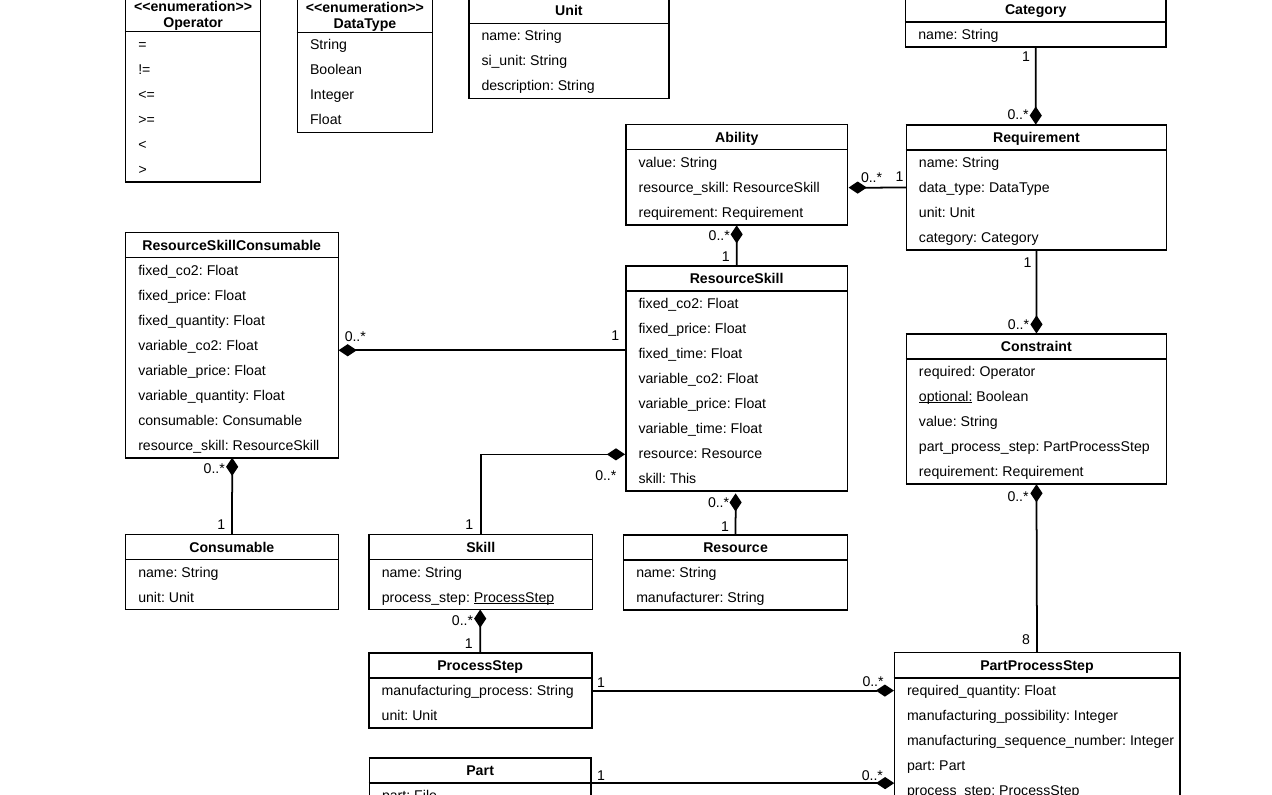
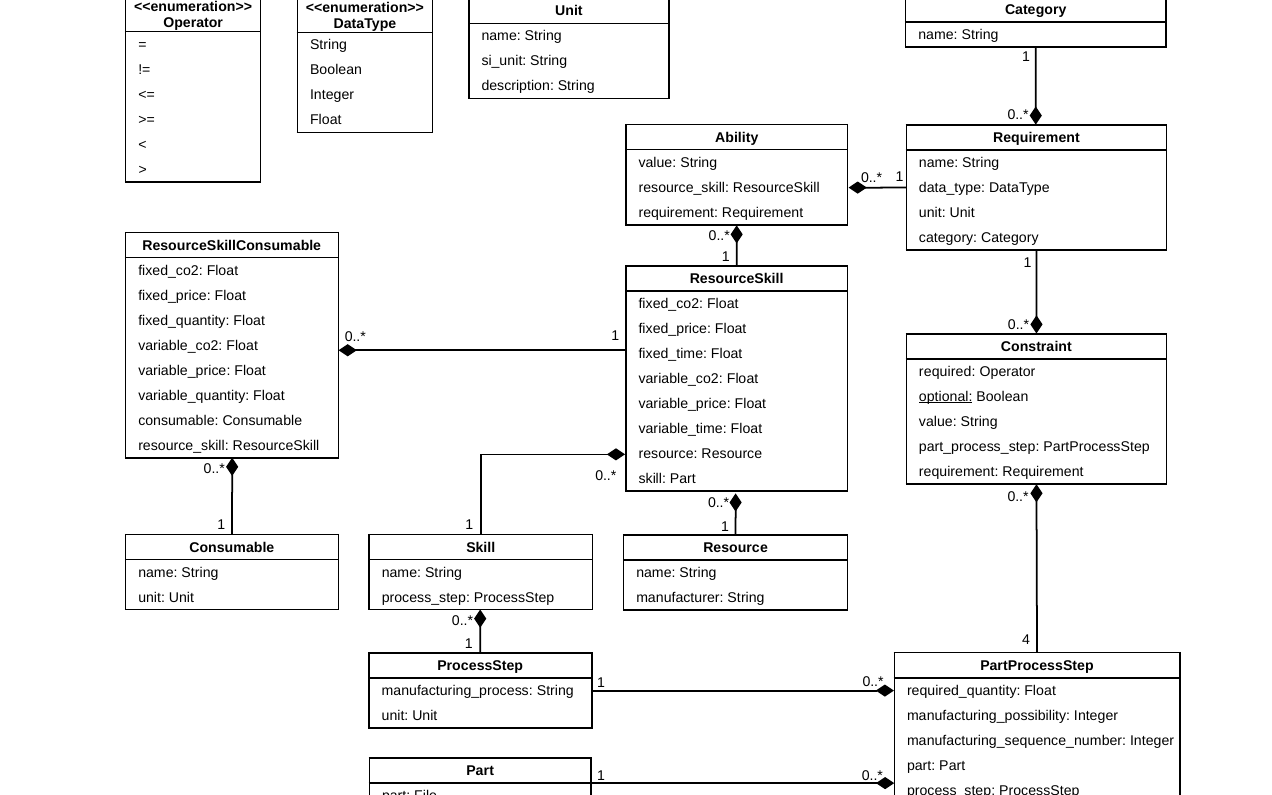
skill This: This -> Part (683, 479)
ProcessStep underline: present -> none (514, 597)
8: 8 -> 4 (1026, 640)
